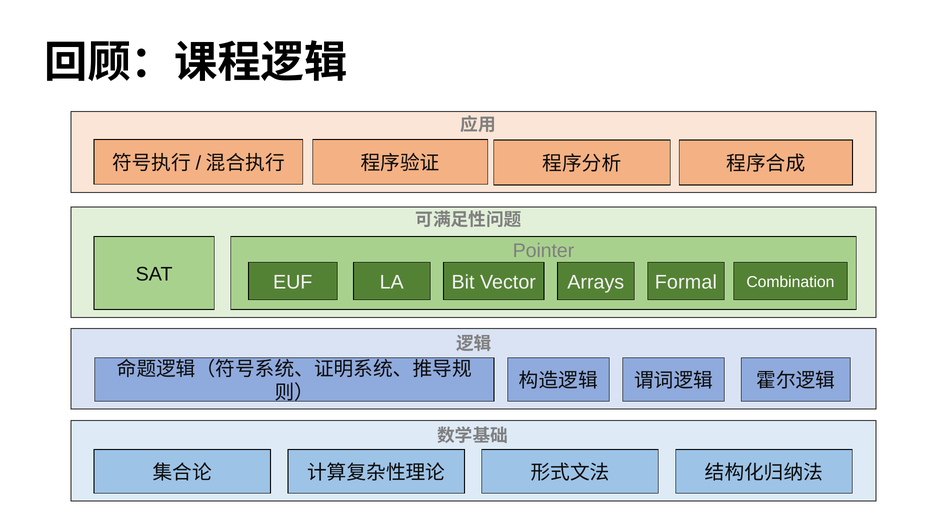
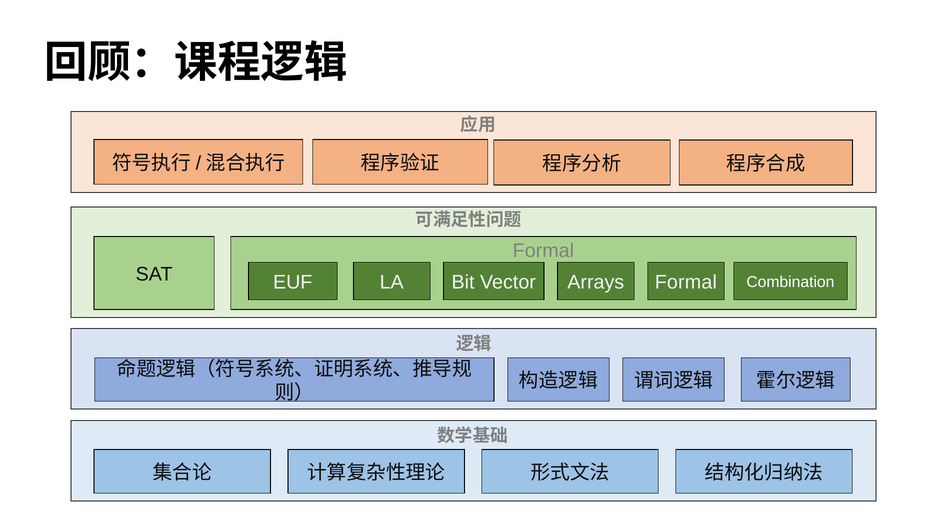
Pointer: Pointer -> Formal (543, 251)
